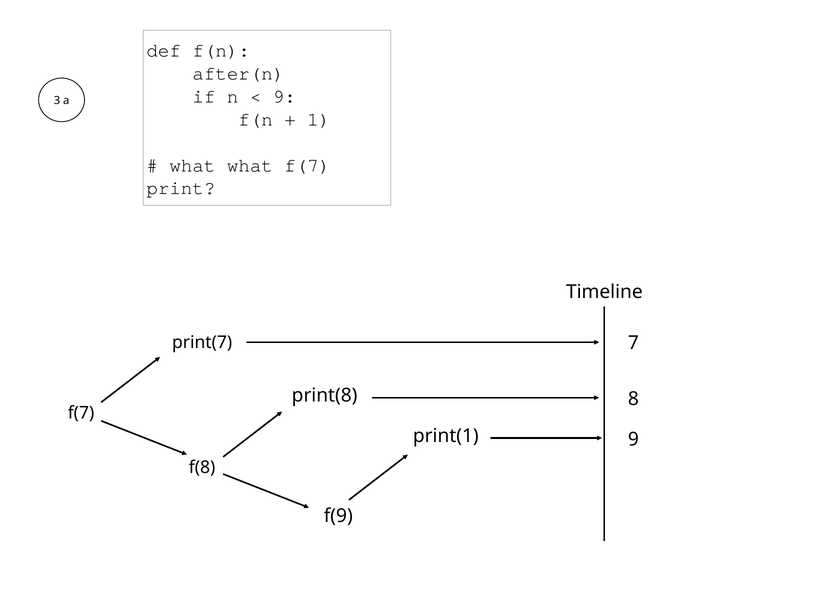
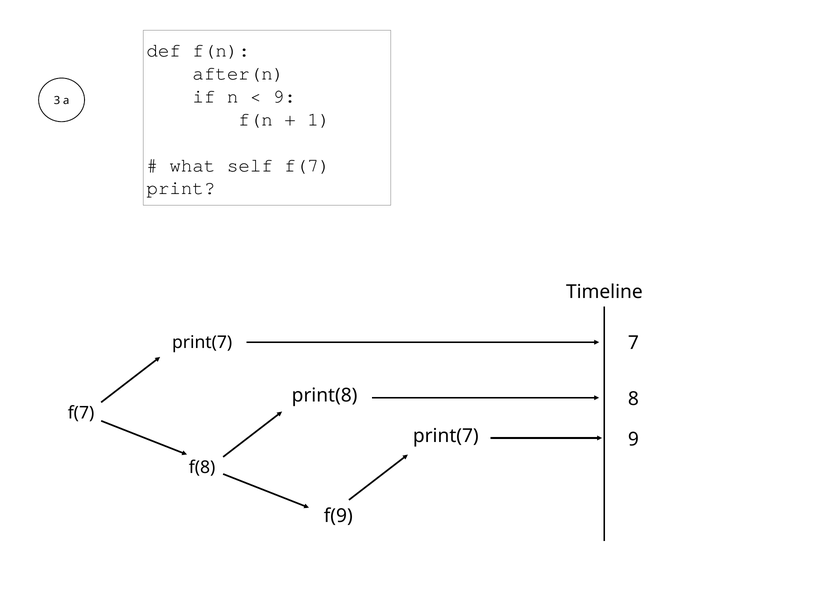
what what: what -> self (250, 165)
print(1: print(1 -> print(7 (446, 436)
